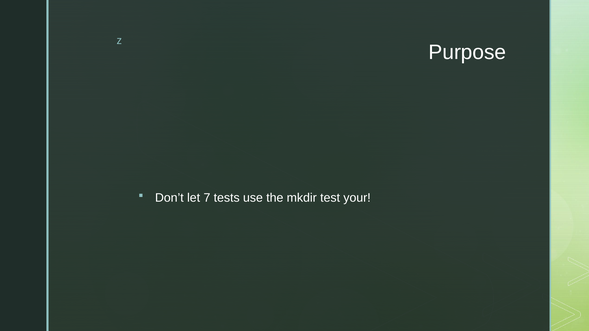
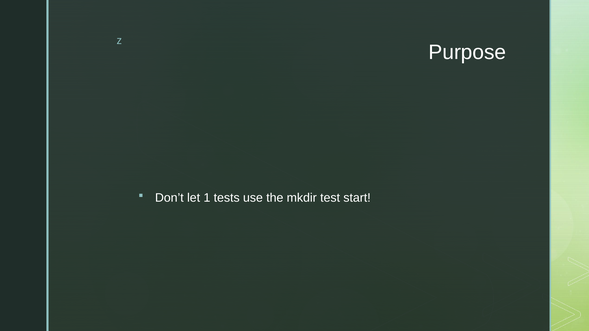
7: 7 -> 1 (207, 198)
your: your -> start (357, 198)
